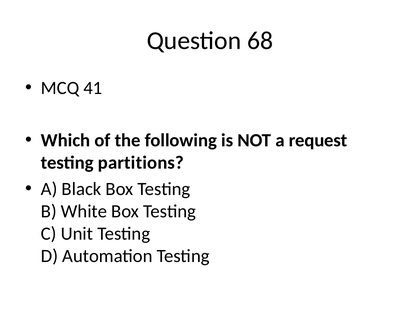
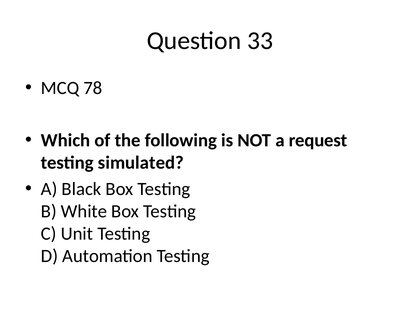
68: 68 -> 33 (260, 41)
41: 41 -> 78 (93, 88)
partitions: partitions -> simulated (141, 163)
